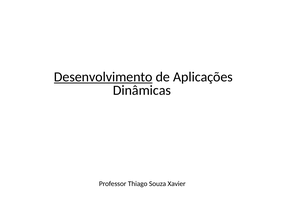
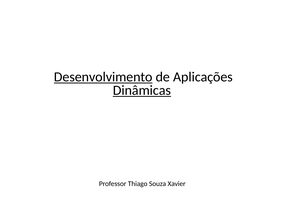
Dinâmicas underline: none -> present (142, 90)
